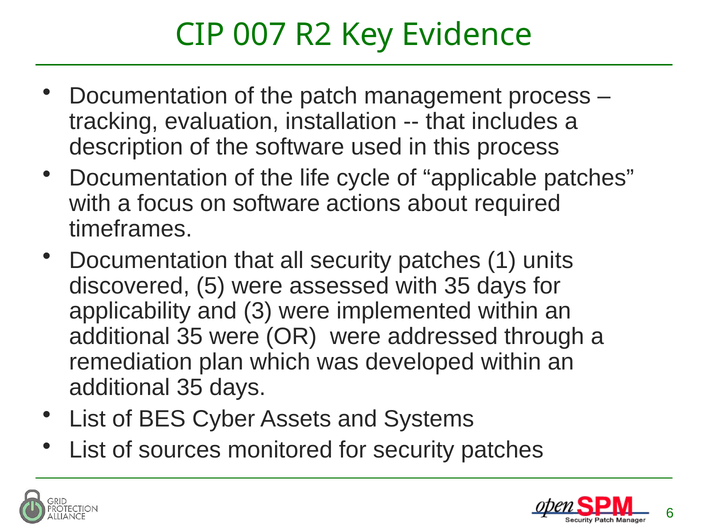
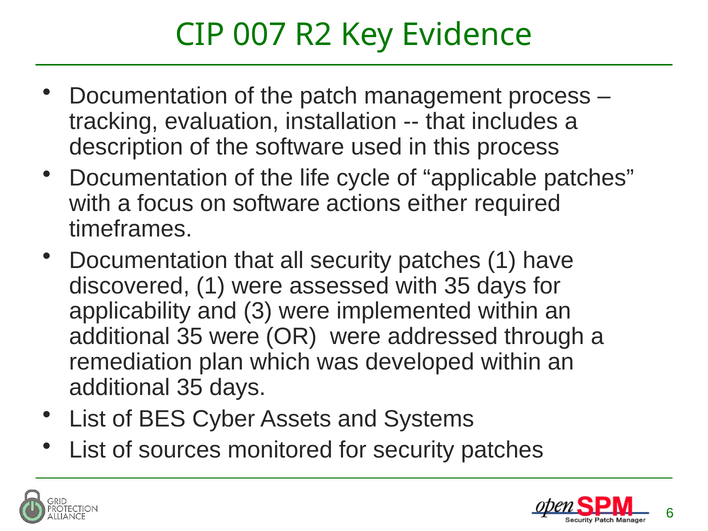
about: about -> either (437, 204)
units: units -> have (548, 260)
discovered 5: 5 -> 1 (211, 286)
